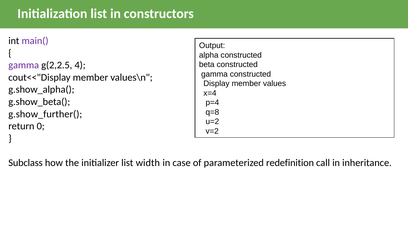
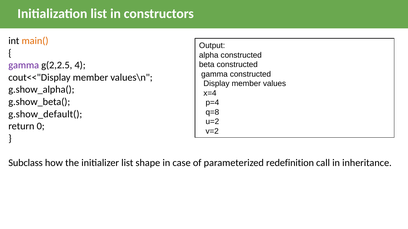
main( colour: purple -> orange (35, 41)
g.show_further(: g.show_further( -> g.show_default( (45, 114)
width: width -> shape (148, 163)
